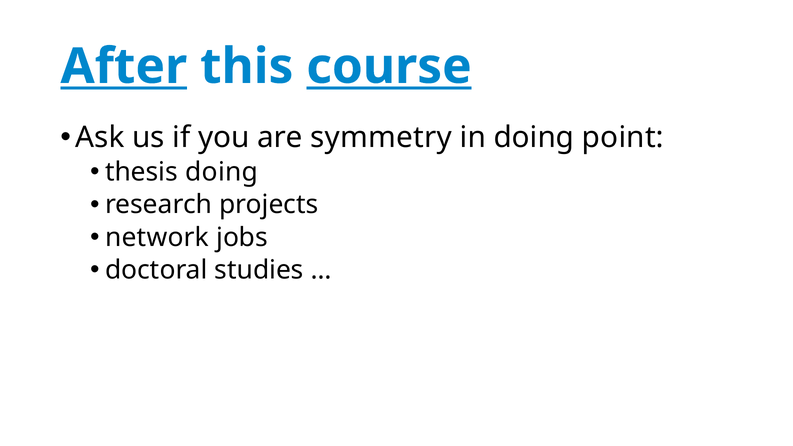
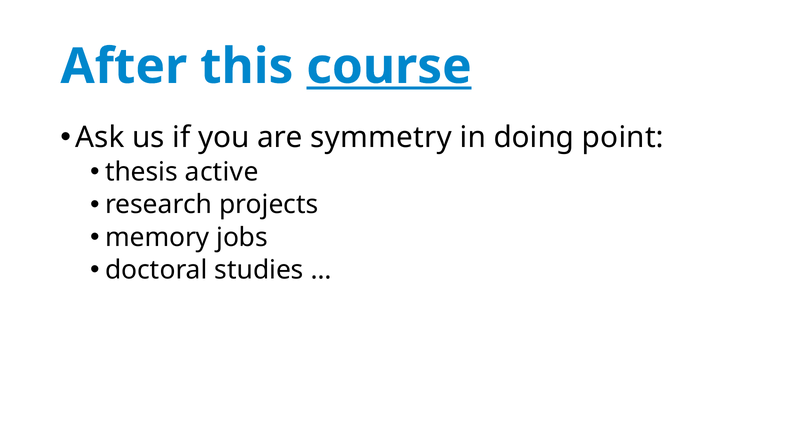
After underline: present -> none (124, 67)
thesis doing: doing -> active (222, 172)
network: network -> memory (157, 237)
